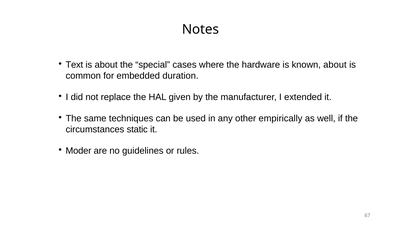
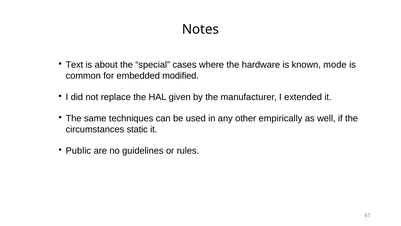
known about: about -> mode (335, 65)
duration: duration -> modified (181, 76)
Moder: Moder -> Public (78, 151)
